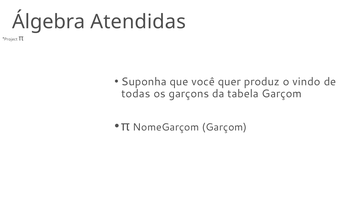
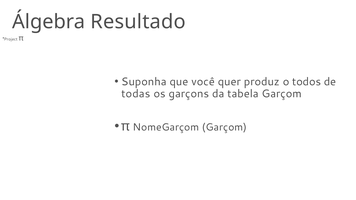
Atendidas: Atendidas -> Resultado (138, 22)
vindo: vindo -> todos (307, 82)
